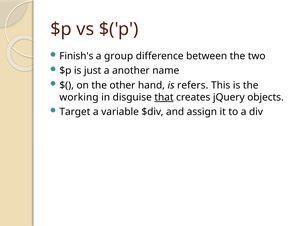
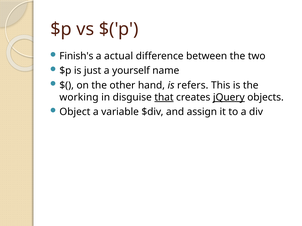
group: group -> actual (119, 56)
another: another -> yourself (131, 71)
jQuery underline: none -> present (229, 97)
Target: Target -> Object (75, 112)
